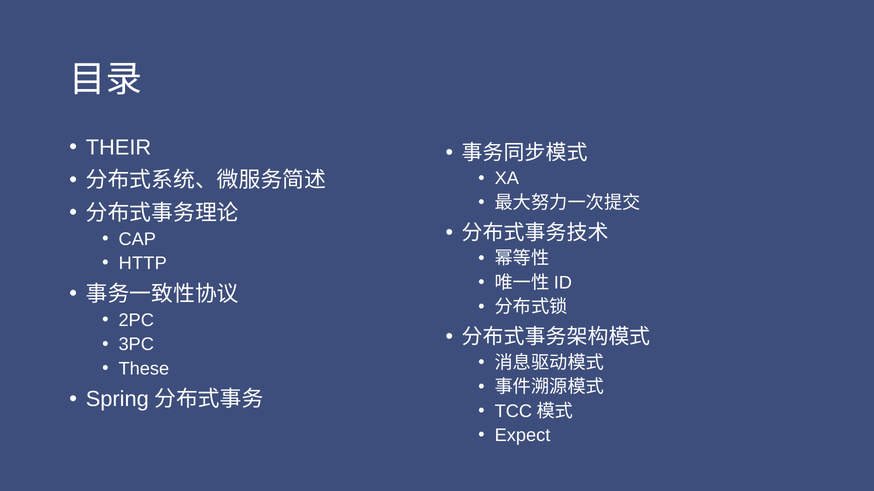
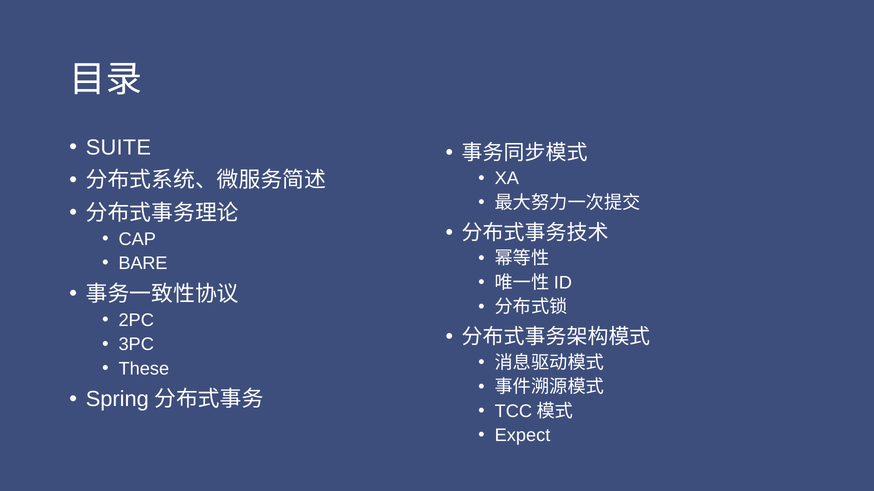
THEIR: THEIR -> SUITE (118, 148)
HTTP: HTTP -> BARE (143, 264)
